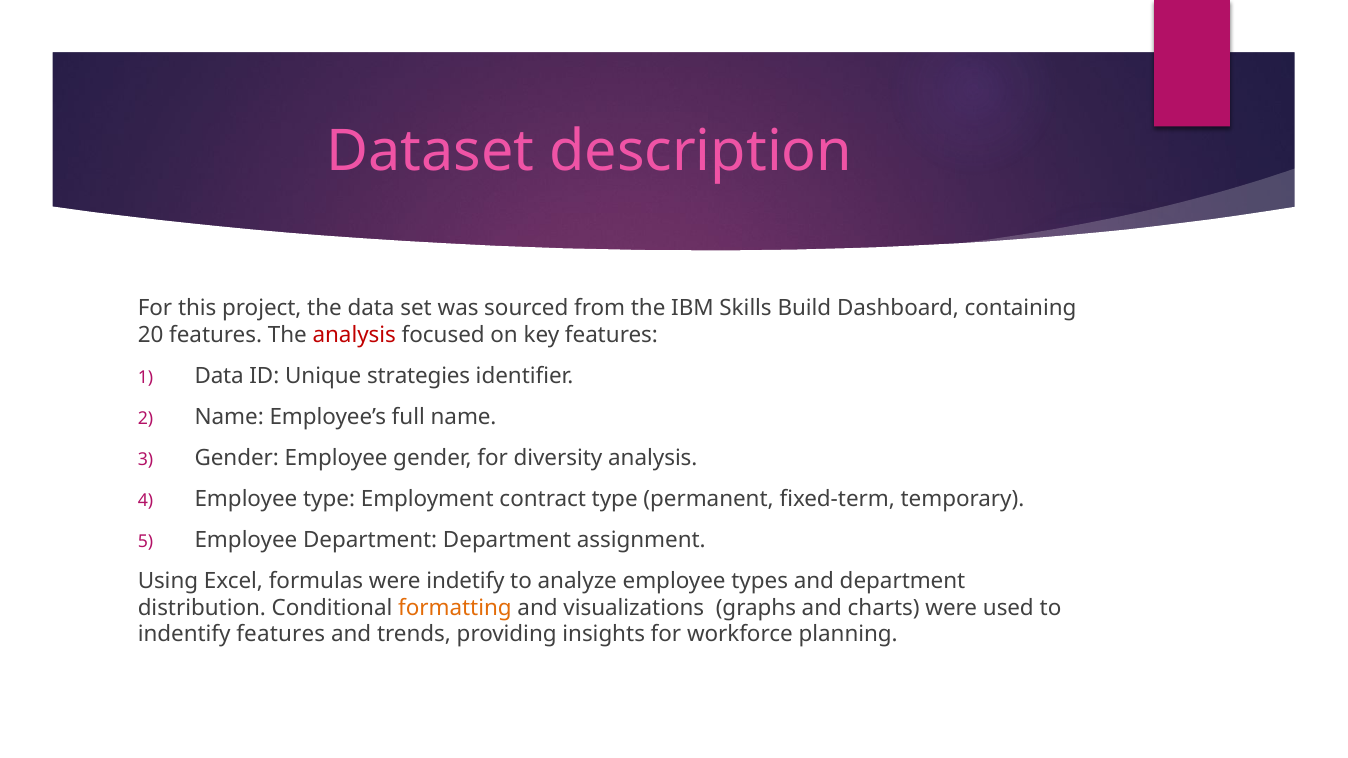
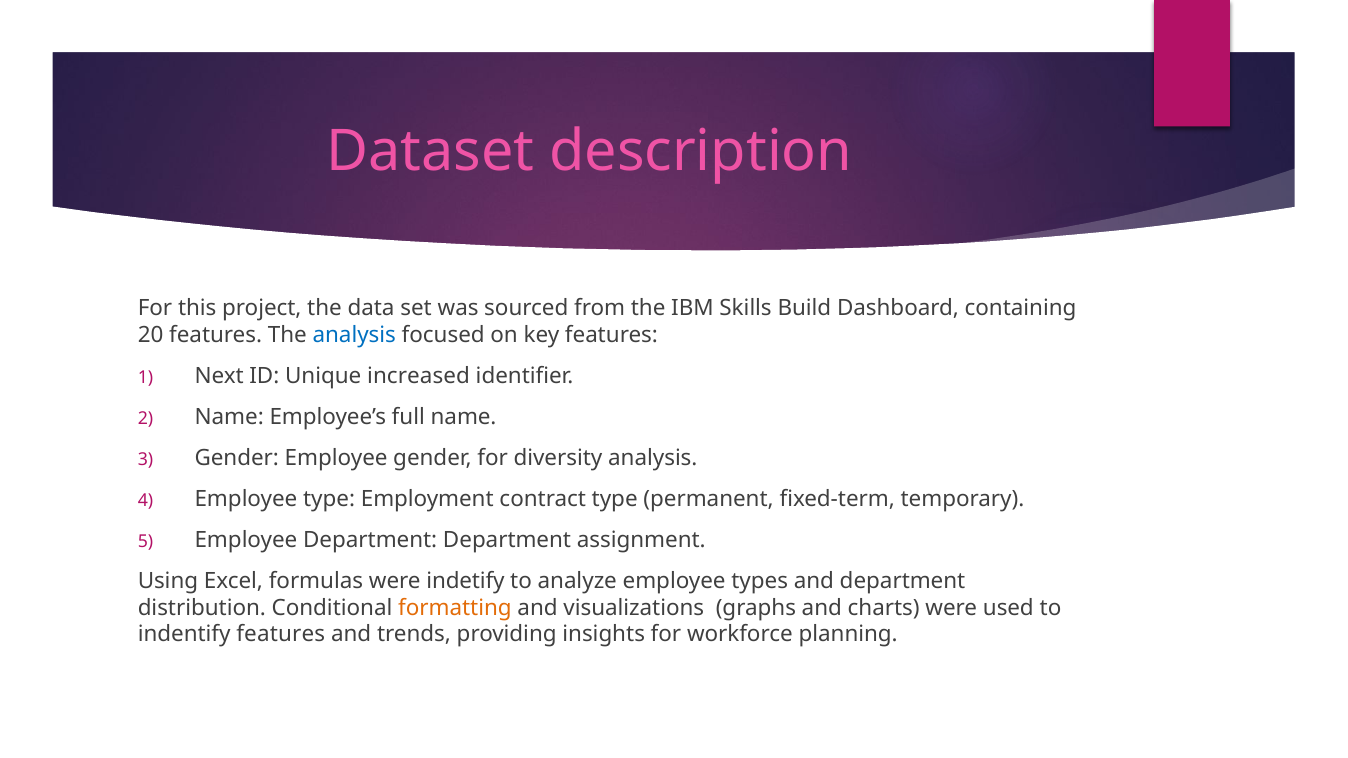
analysis colour: red -> blue (354, 335)
Data: Data -> Next (219, 376)
strategies: strategies -> increased (419, 376)
